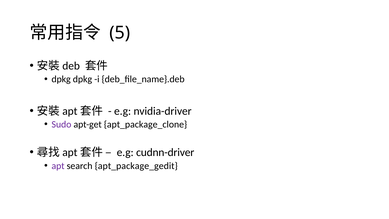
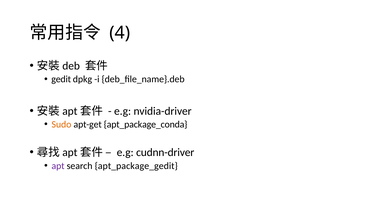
5: 5 -> 4 (120, 33)
dpkg: dpkg -> gedit (61, 79)
Sudo colour: purple -> orange (61, 124)
apt_package_clone: apt_package_clone -> apt_package_conda (146, 124)
